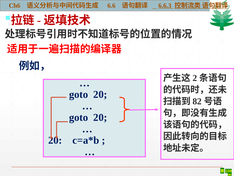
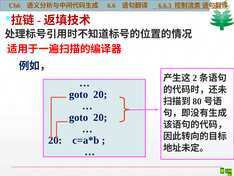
82: 82 -> 80 (197, 101)
